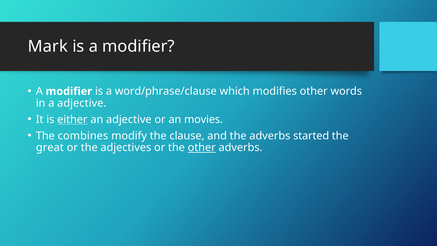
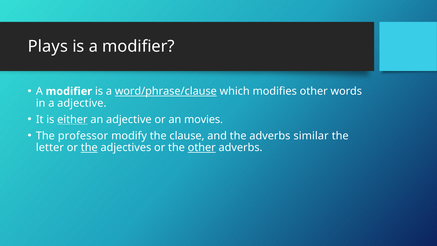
Mark: Mark -> Plays (48, 46)
word/phrase/clause underline: none -> present (166, 91)
combines: combines -> professor (83, 136)
started: started -> similar (311, 136)
great: great -> letter (50, 148)
the underline: none -> present (89, 148)
